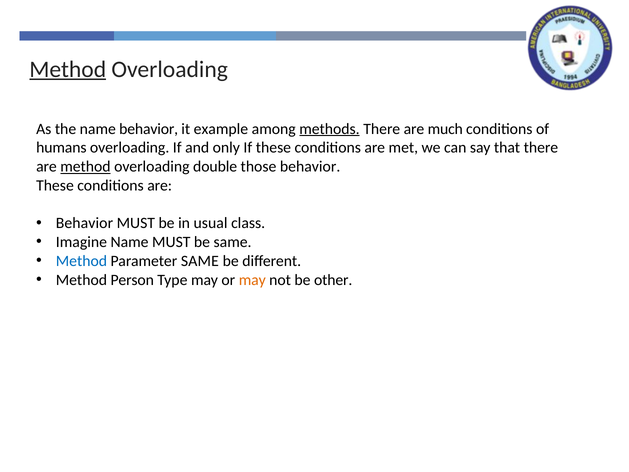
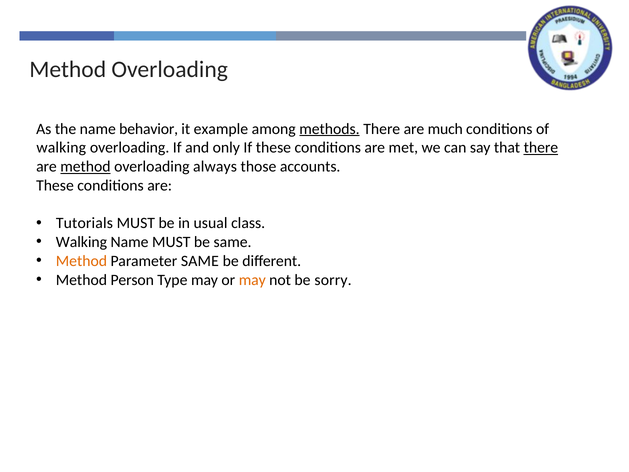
Method underline: present -> none (68, 69)
humans: humans -> walking (61, 148)
there underline: none -> present (541, 148)
double: double -> always (215, 166)
those behavior: behavior -> accounts (310, 166)
Behavior: Behavior -> Tutorials (84, 223)
Imagine: Imagine -> Walking (81, 242)
Method colour: blue -> orange (81, 261)
other: other -> sorry (333, 280)
